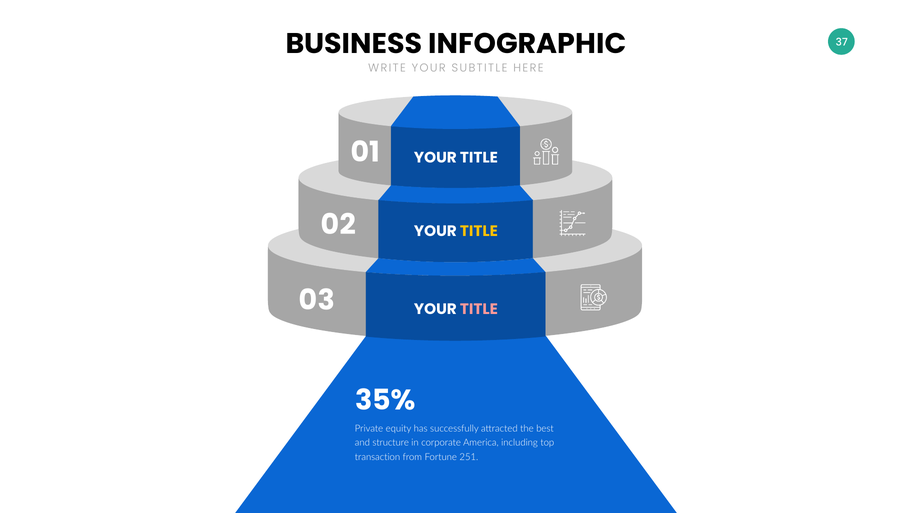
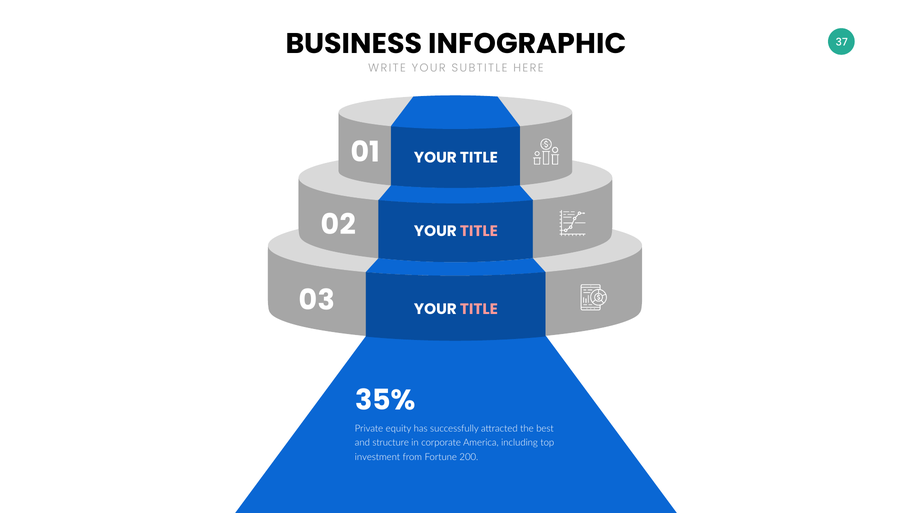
TITLE colour: yellow -> pink (479, 231)
transaction: transaction -> investment (377, 457)
251: 251 -> 200 (469, 457)
